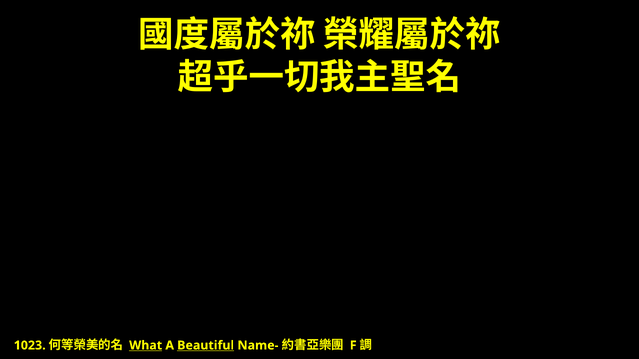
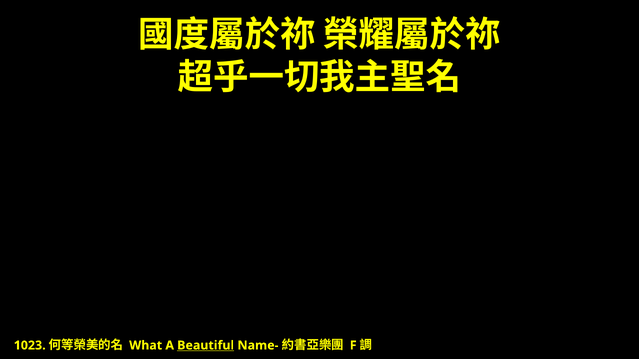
What underline: present -> none (146, 346)
